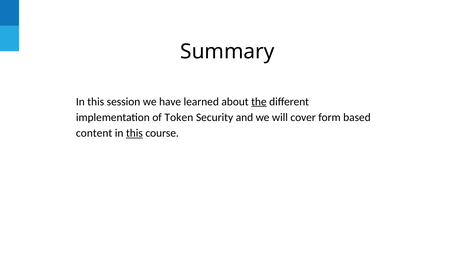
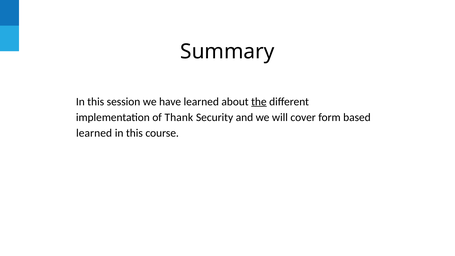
Token: Token -> Thank (179, 117)
content: content -> learned (94, 133)
this underline: present -> none (134, 133)
